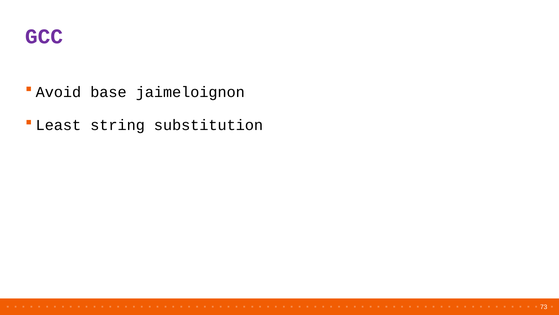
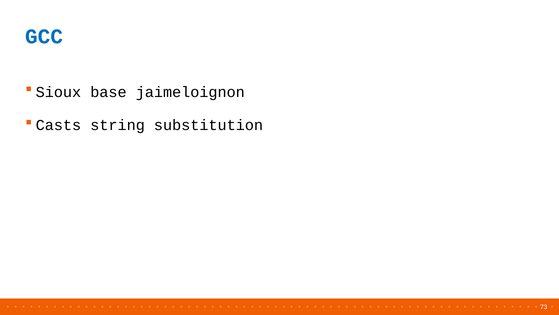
GCC colour: purple -> blue (44, 37)
Avoid: Avoid -> Sioux (58, 92)
Least: Least -> Casts (58, 125)
